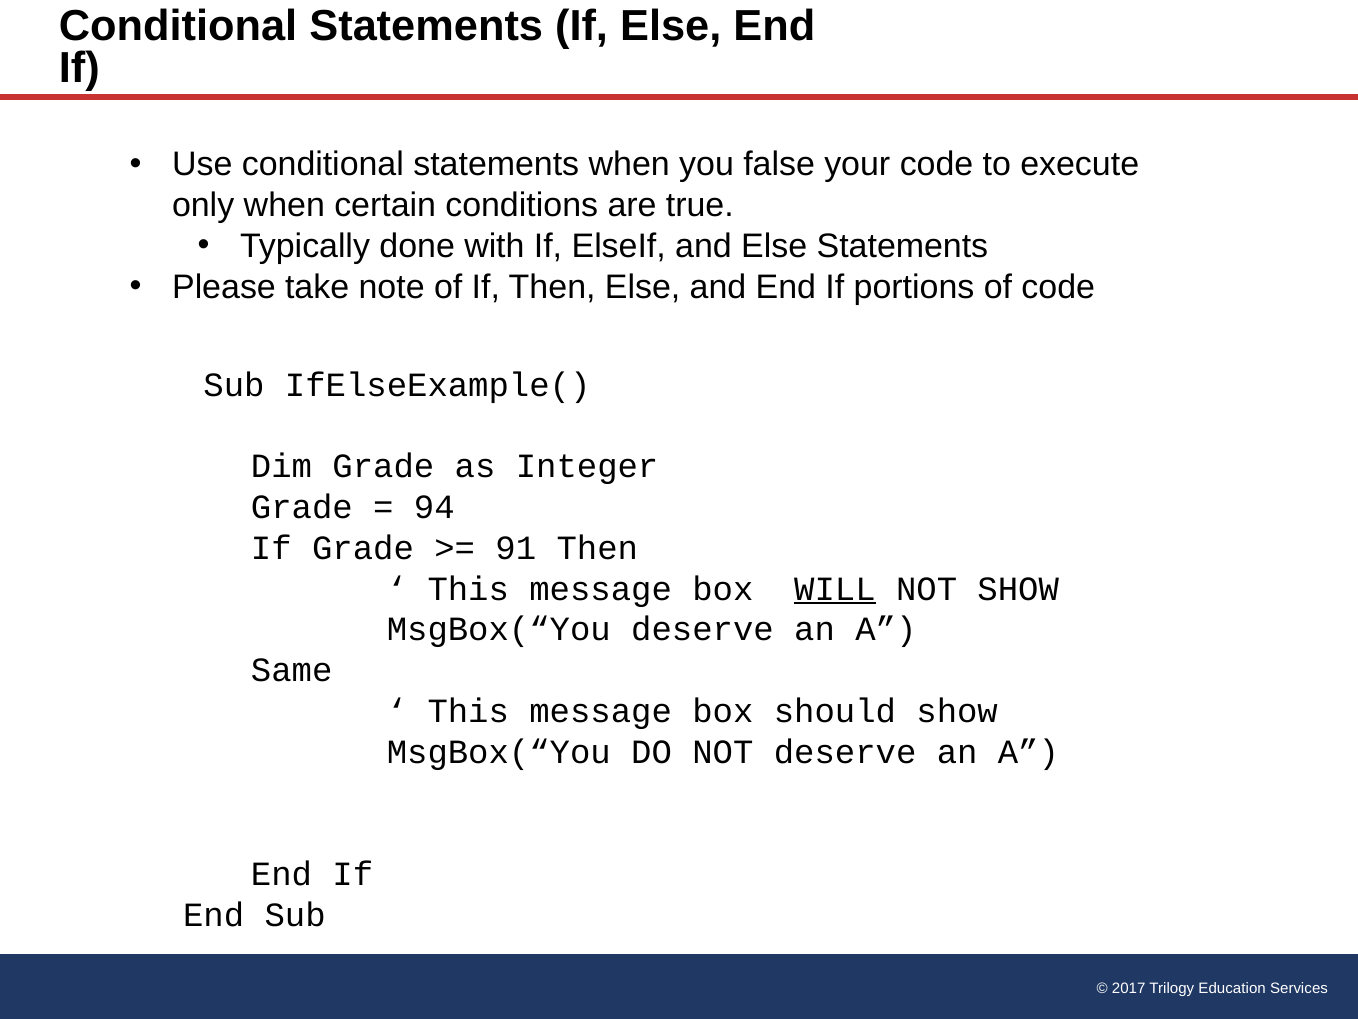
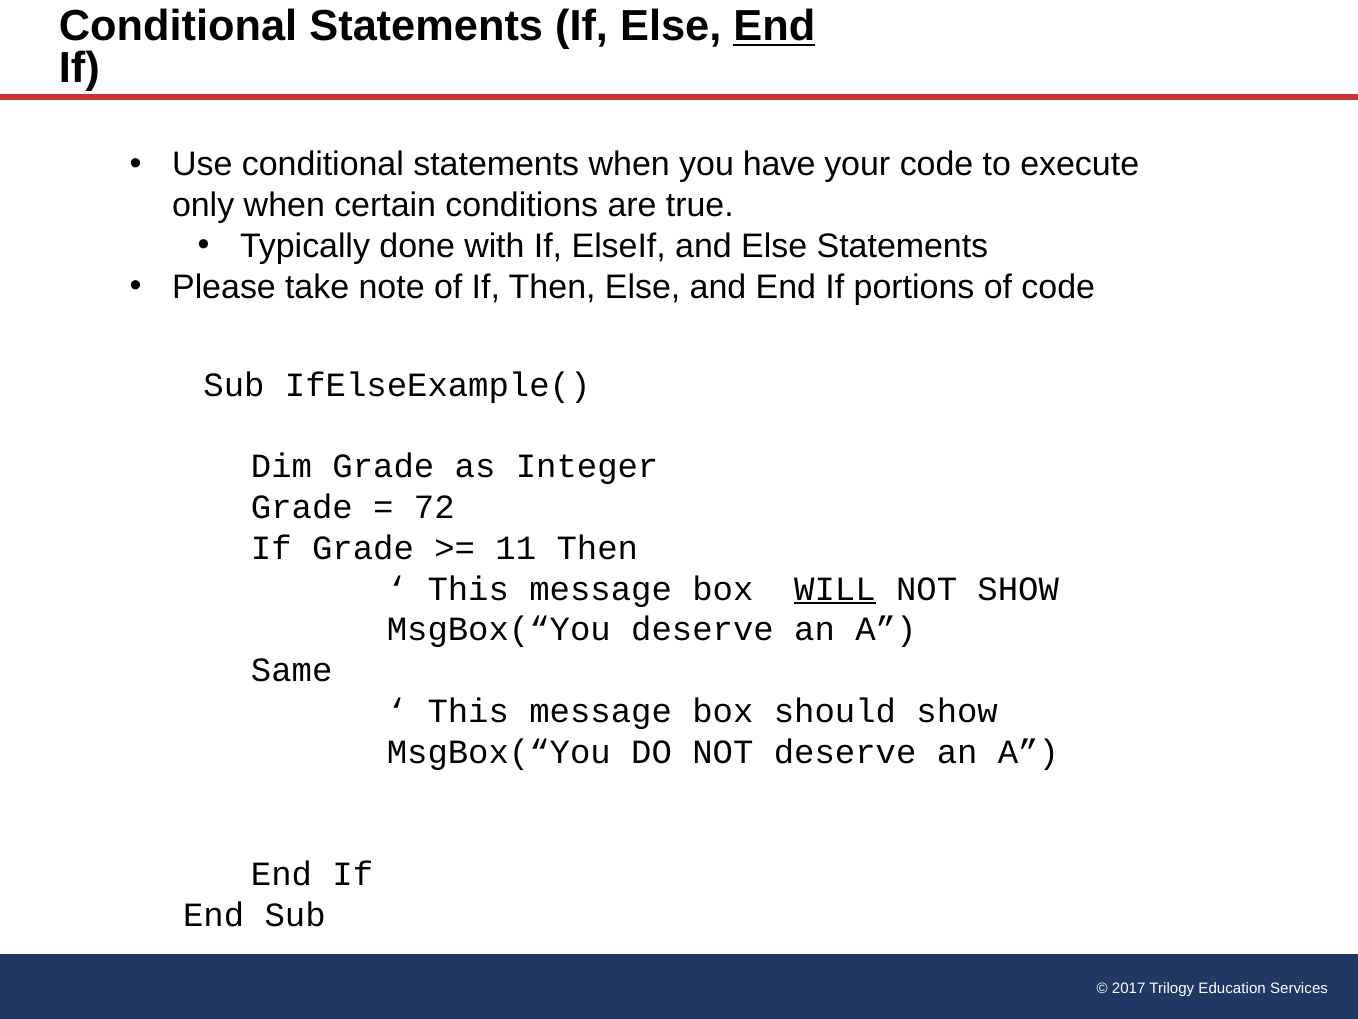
End underline: none -> present (774, 26)
false: false -> have (779, 165)
94: 94 -> 72 (434, 507)
91: 91 -> 11 (516, 548)
